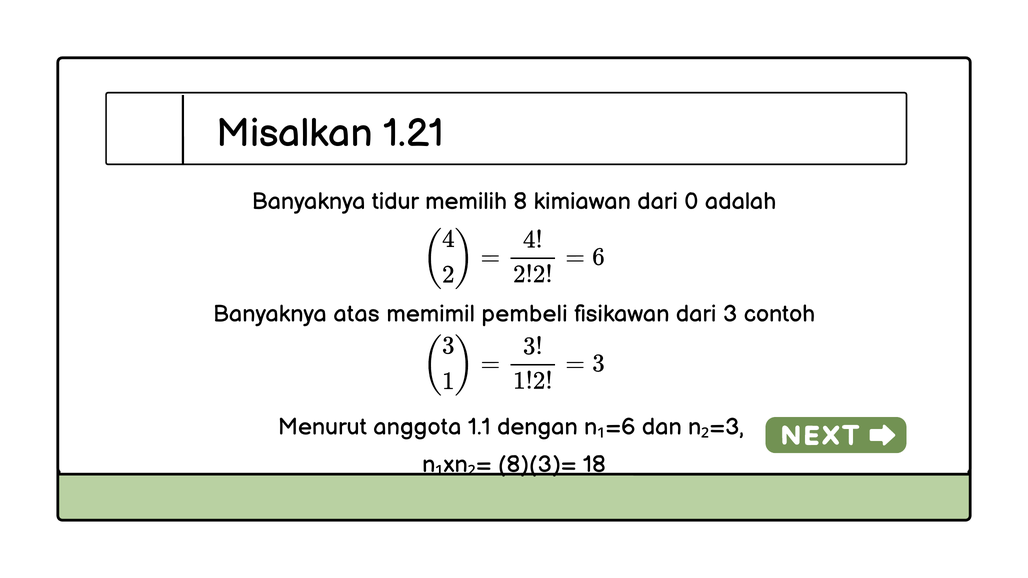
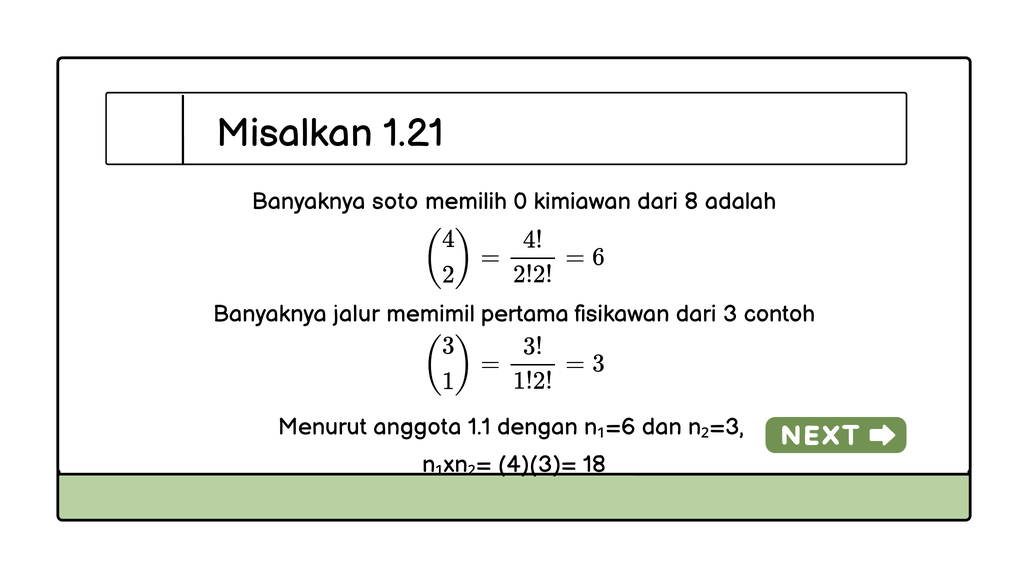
tidur: tidur -> soto (395, 201)
8: 8 -> 0 (520, 201)
0: 0 -> 8 (691, 201)
atas: atas -> jalur (357, 314)
pembeli: pembeli -> pertama (525, 314)
8)(3)=: 8)(3)= -> 4)(3)= (537, 465)
